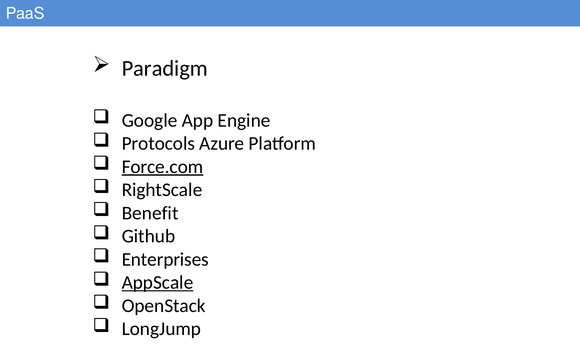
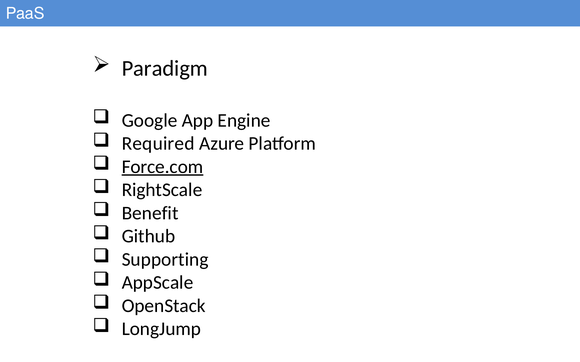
Protocols: Protocols -> Required (158, 144)
Enterprises: Enterprises -> Supporting (165, 260)
AppScale underline: present -> none (158, 283)
